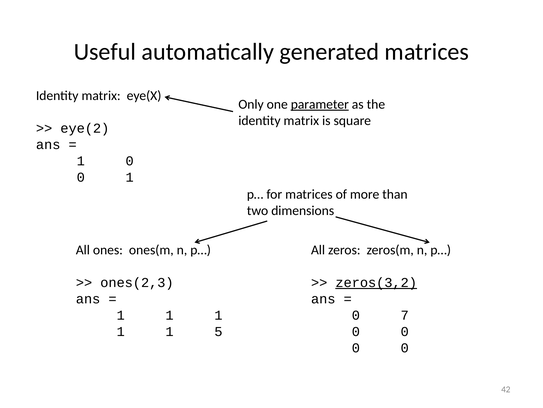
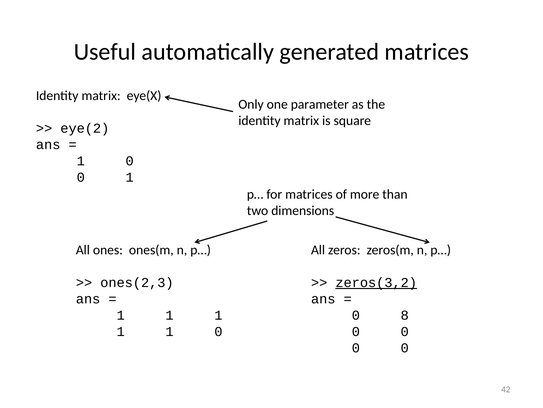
parameter underline: present -> none (320, 104)
7: 7 -> 8 (405, 315)
1 1 5: 5 -> 0 (218, 331)
